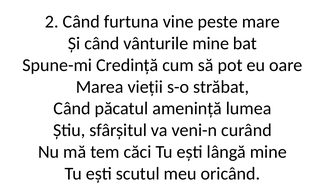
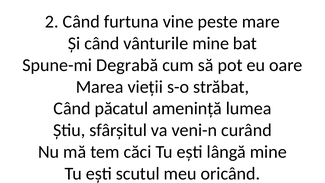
Credință: Credință -> Degrabă (127, 65)
